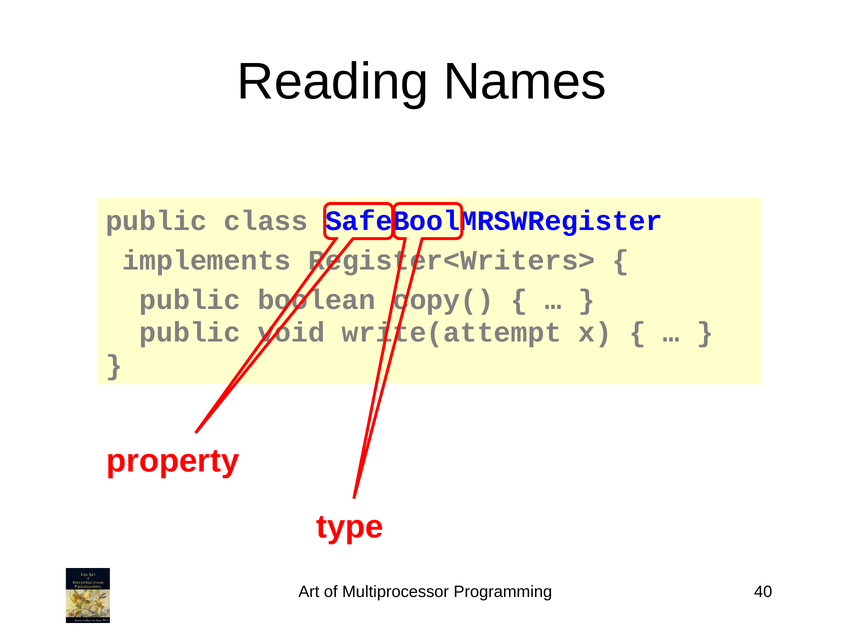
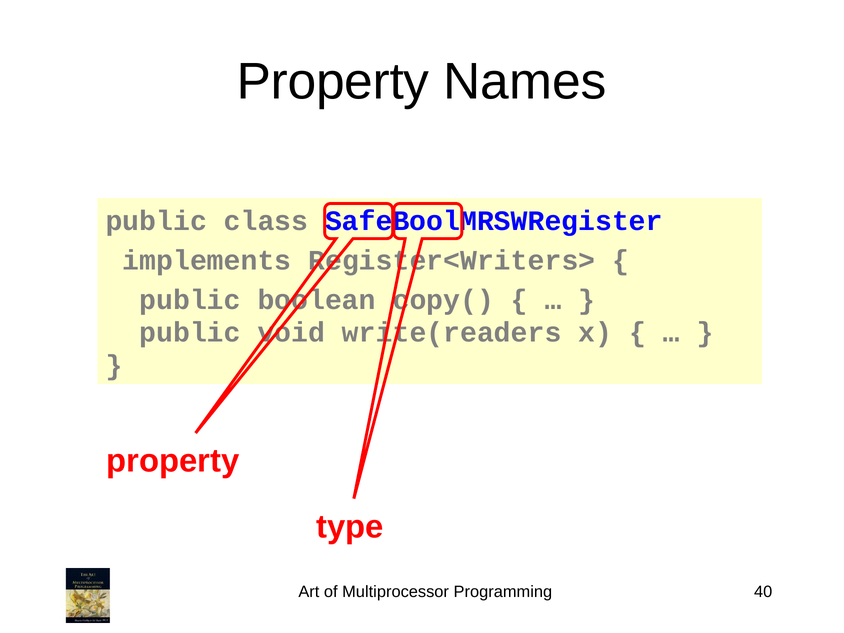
Reading: Reading -> Property (333, 82)
write(attempt: write(attempt -> write(readers (452, 333)
